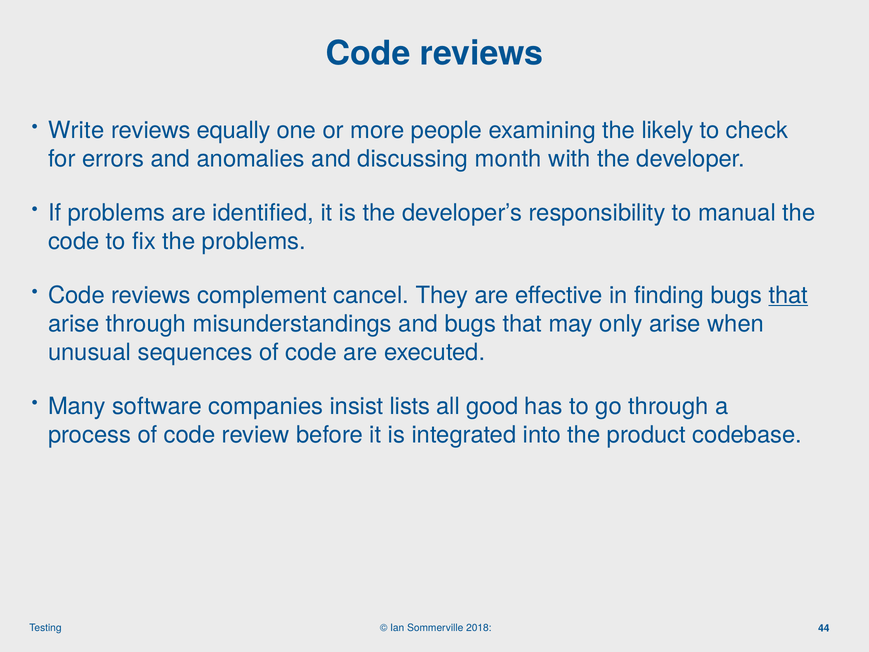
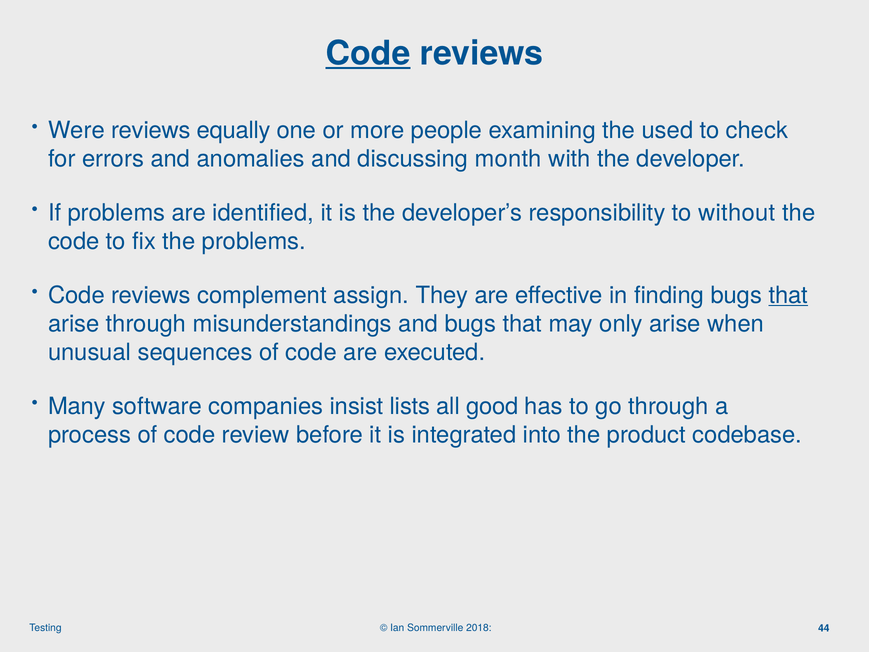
Code underline: none -> present (368, 53)
Write: Write -> Were (76, 130)
likely: likely -> used (667, 130)
manual: manual -> without (737, 213)
cancel: cancel -> assign (371, 295)
